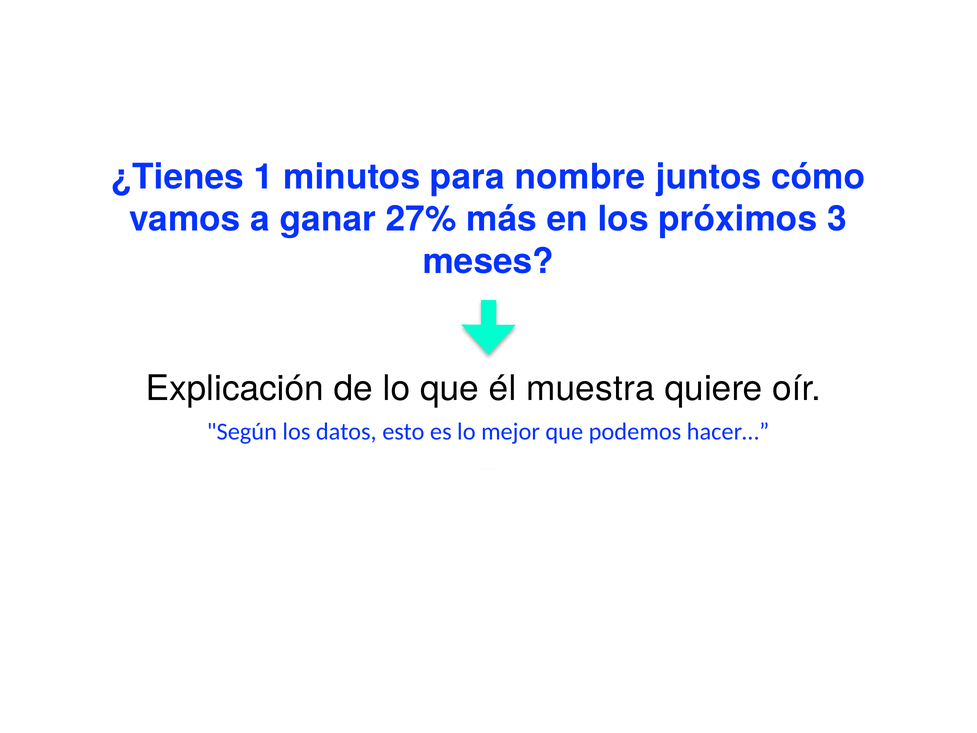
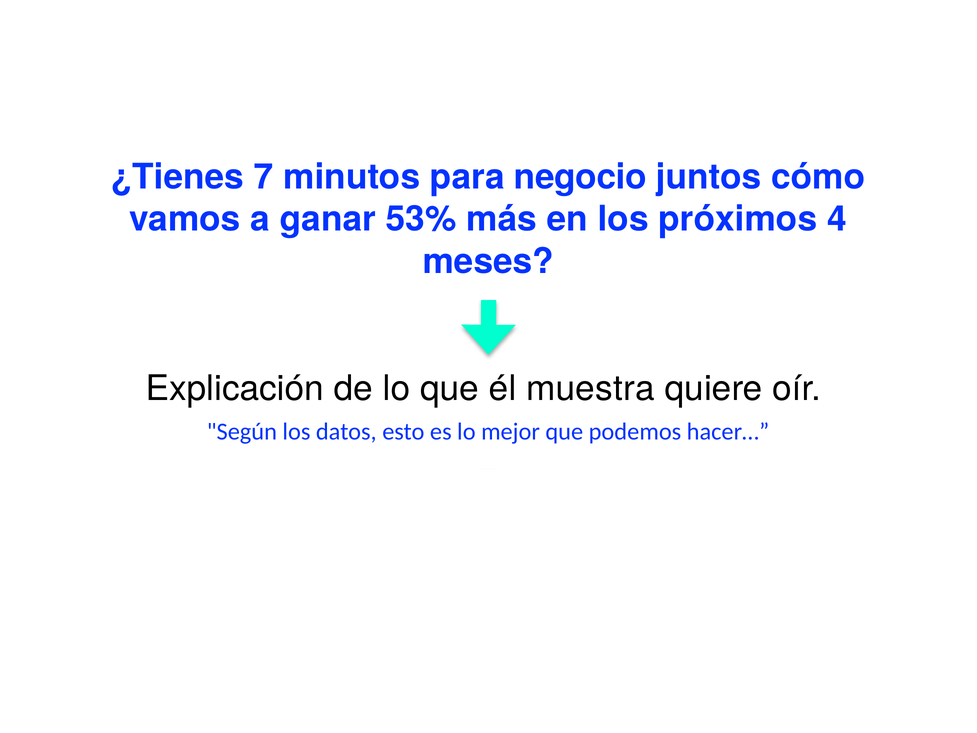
1: 1 -> 7 (264, 177)
nombre: nombre -> negocio (580, 177)
27%: 27% -> 53% (421, 219)
3: 3 -> 4 (837, 219)
